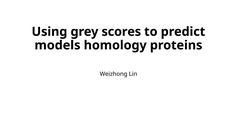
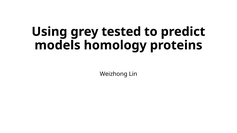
scores: scores -> tested (121, 32)
